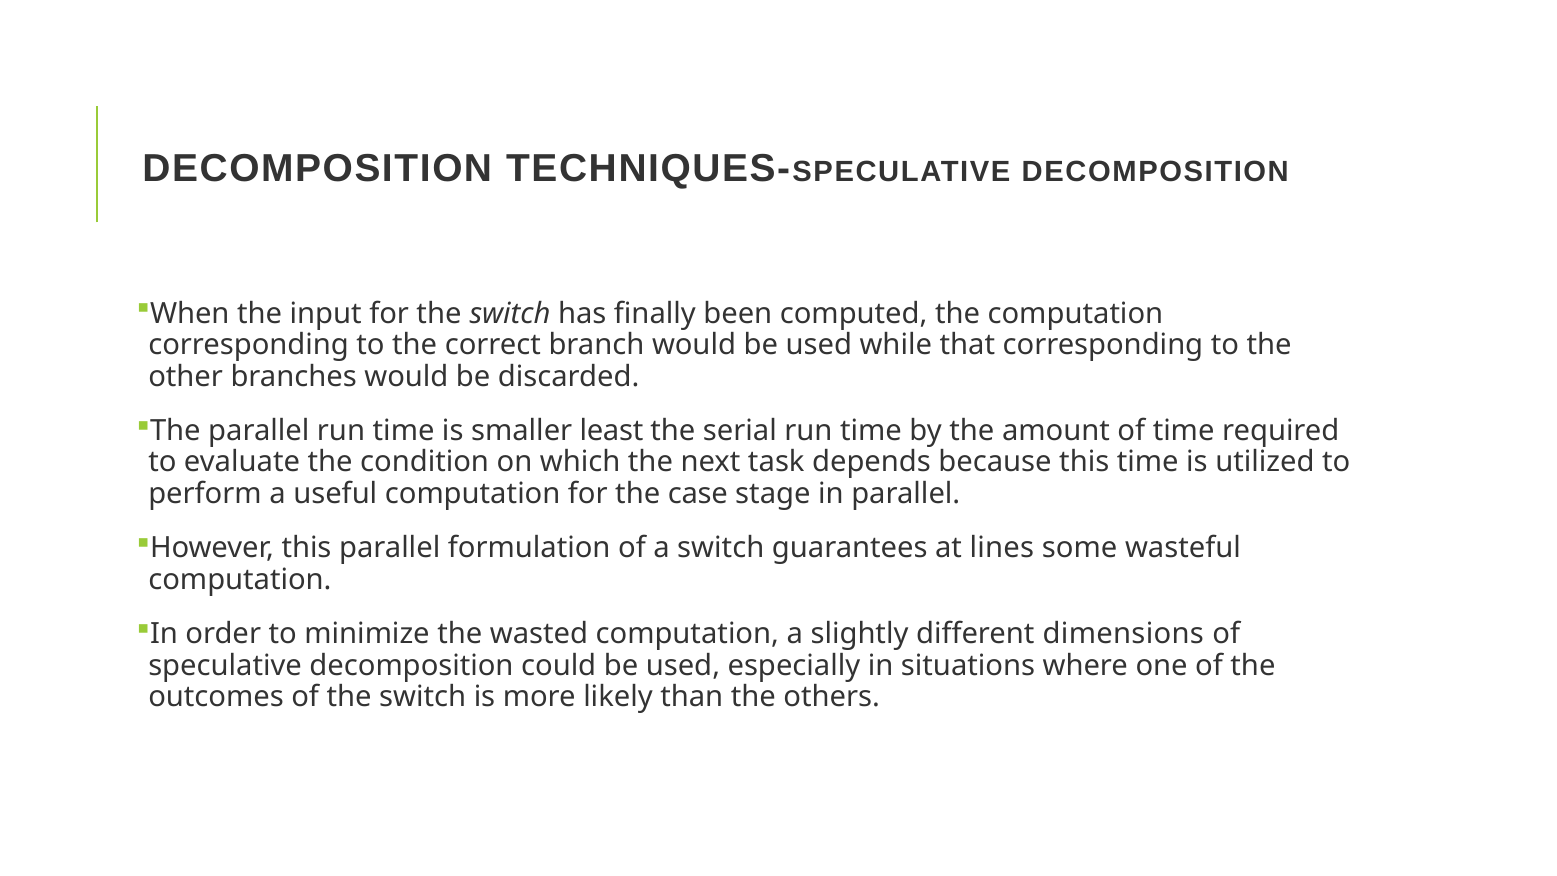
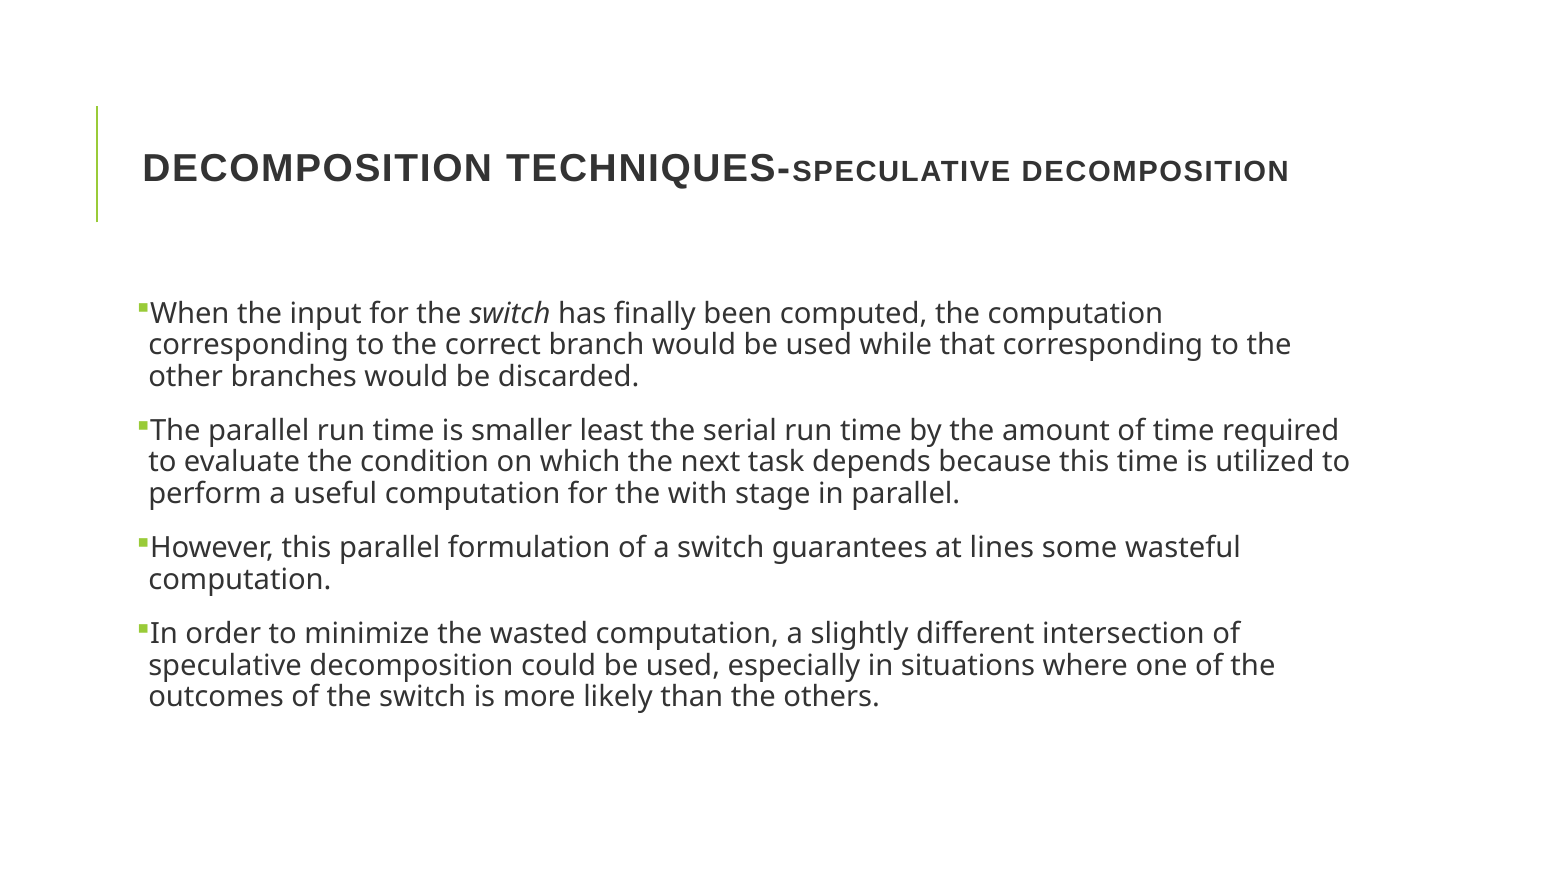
case: case -> with (698, 494)
dimensions: dimensions -> intersection (1123, 634)
